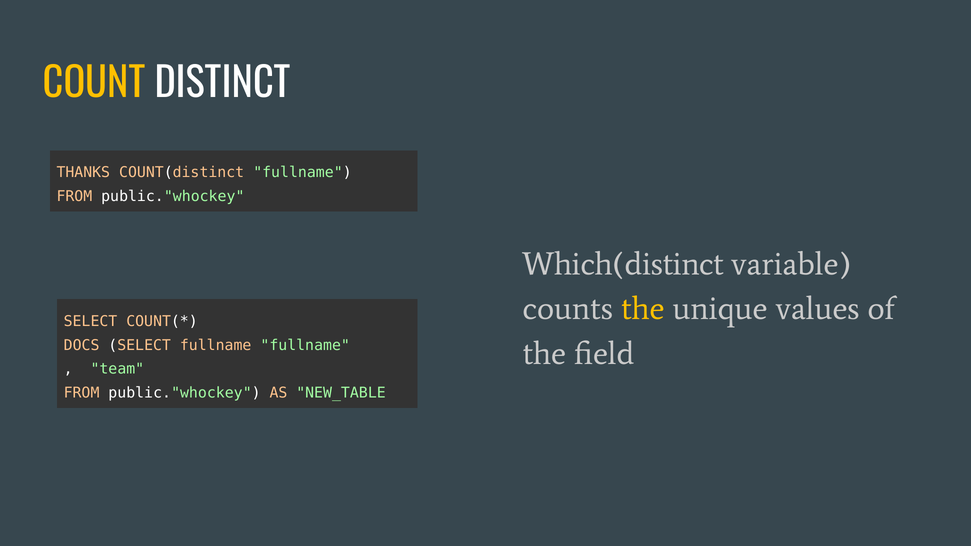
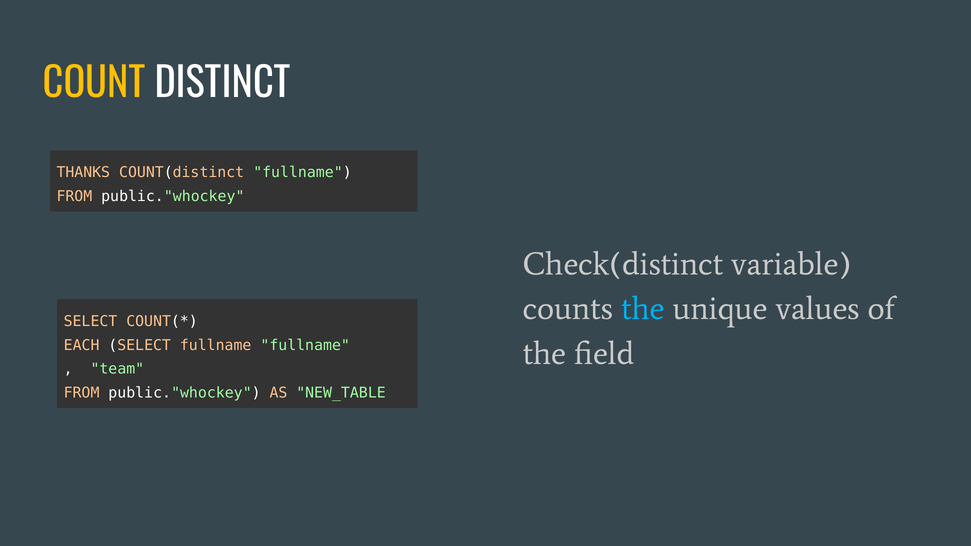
Which(distinct: Which(distinct -> Check(distinct (623, 264)
the colour: yellow -> light blue (643, 309)
DOCS: DOCS -> EACH (82, 345)
